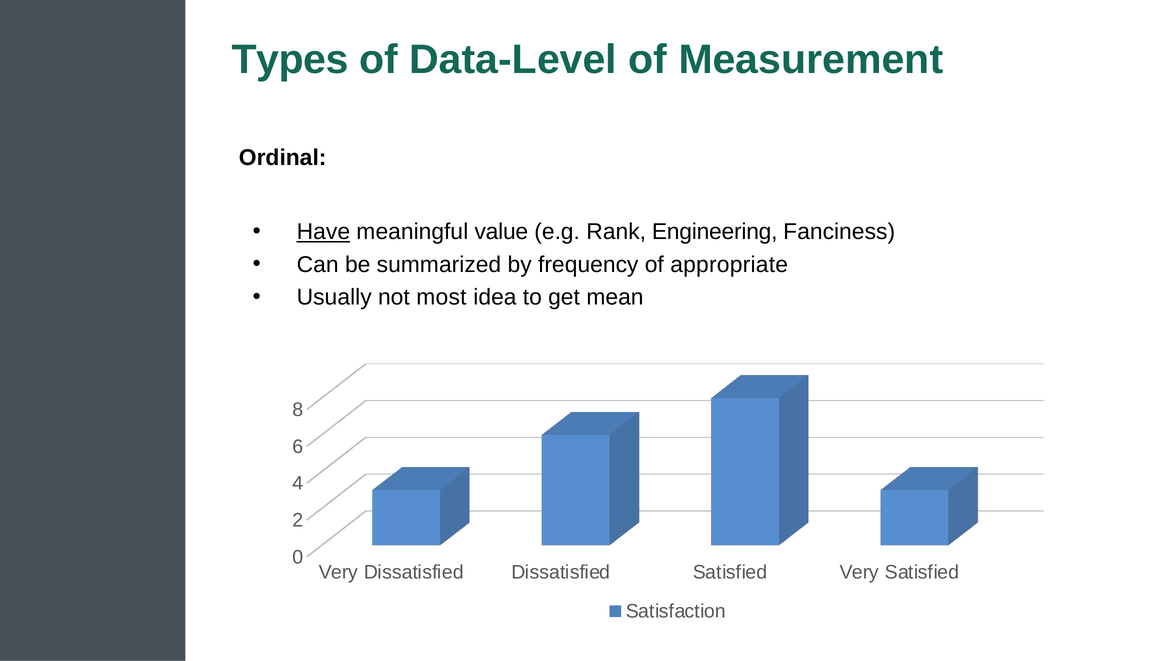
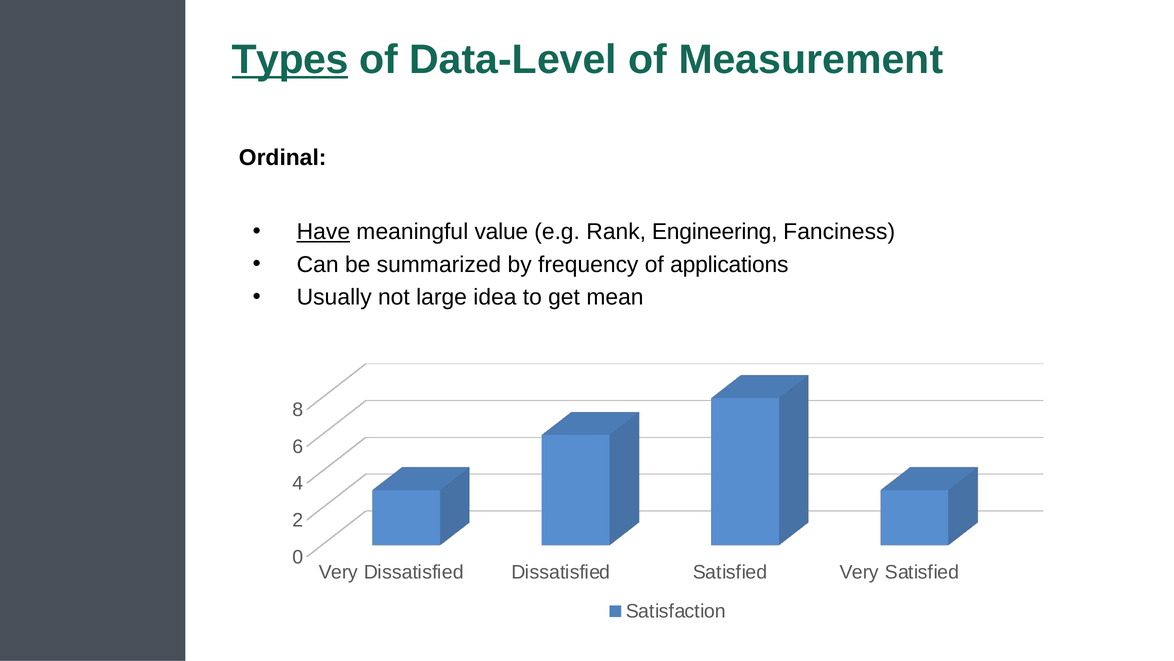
Types underline: none -> present (290, 60)
appropriate: appropriate -> applications (729, 264)
most: most -> large (442, 297)
